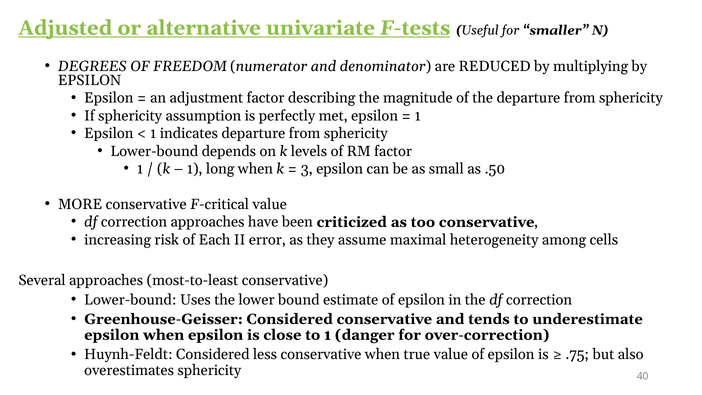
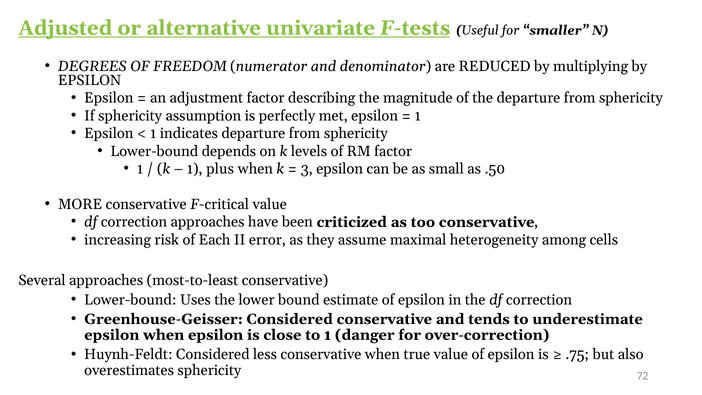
long: long -> plus (220, 169)
40: 40 -> 72 (643, 376)
